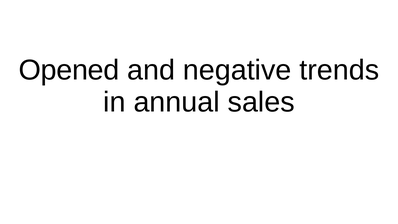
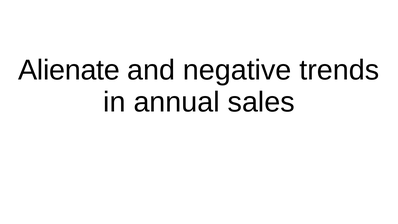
Opened: Opened -> Alienate (69, 70)
